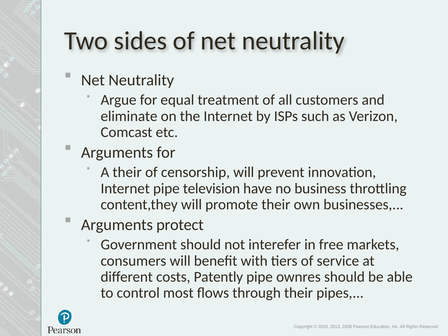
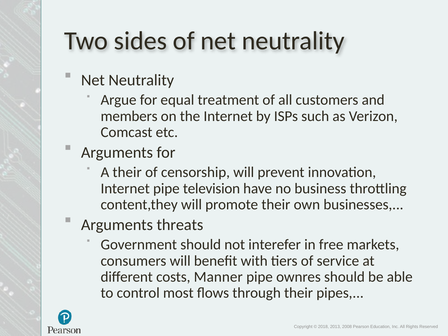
eliminate: eliminate -> members (129, 116)
protect: protect -> threats (180, 225)
Patently: Patently -> Manner (218, 277)
